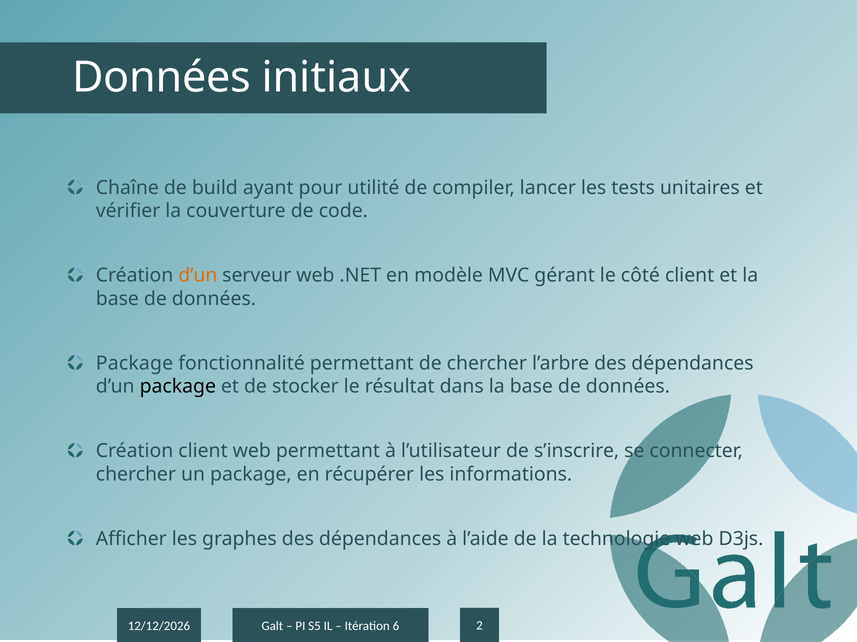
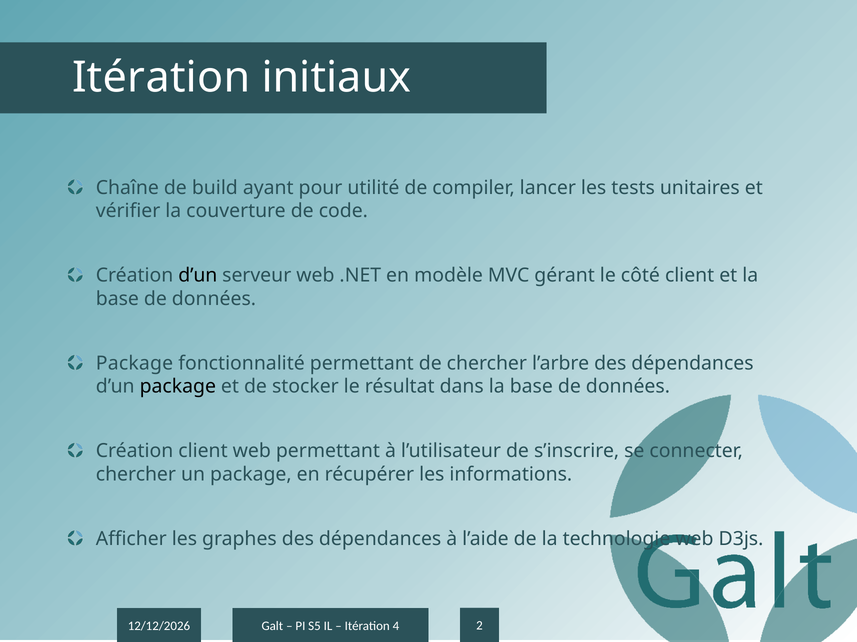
Données: Données -> Itération (161, 78)
d’un colour: orange -> black (198, 276)
6: 6 -> 4 (396, 626)
